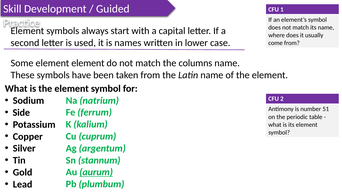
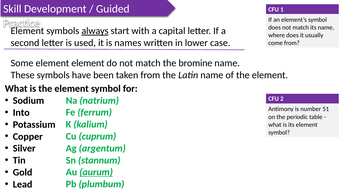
always underline: none -> present (95, 31)
columns: columns -> bromine (195, 63)
Side: Side -> Into (21, 113)
